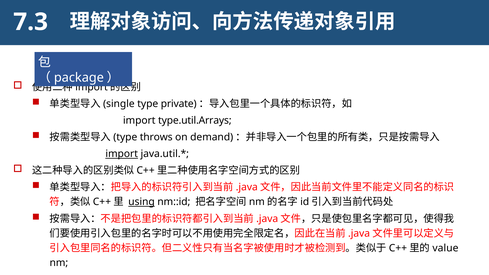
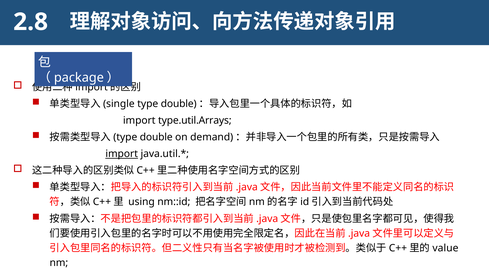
7.3: 7.3 -> 2.8 (31, 22)
private: private -> double (179, 104)
throws: throws -> double (156, 137)
using underline: present -> none (142, 202)
